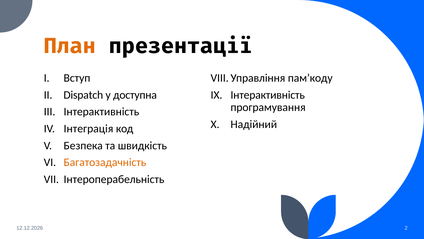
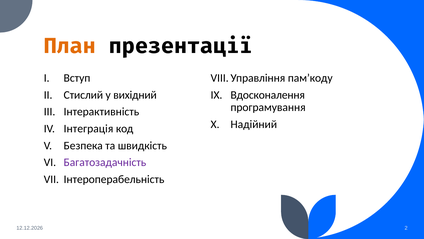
Dispatch: Dispatch -> Стислий (83, 95)
доступна: доступна -> вихідний (135, 95)
Інтерактивність: Інтерактивність -> Вдосконалення (268, 95)
Багатозадачність colour: orange -> purple (105, 162)
